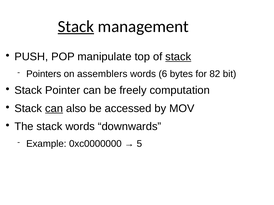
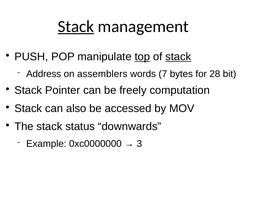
top underline: none -> present (142, 57)
Pointers: Pointers -> Address (44, 74)
6: 6 -> 7 (163, 74)
82: 82 -> 28 (215, 74)
can underline: present -> none (54, 109)
stack words: words -> status (80, 127)
5: 5 -> 3 (139, 144)
